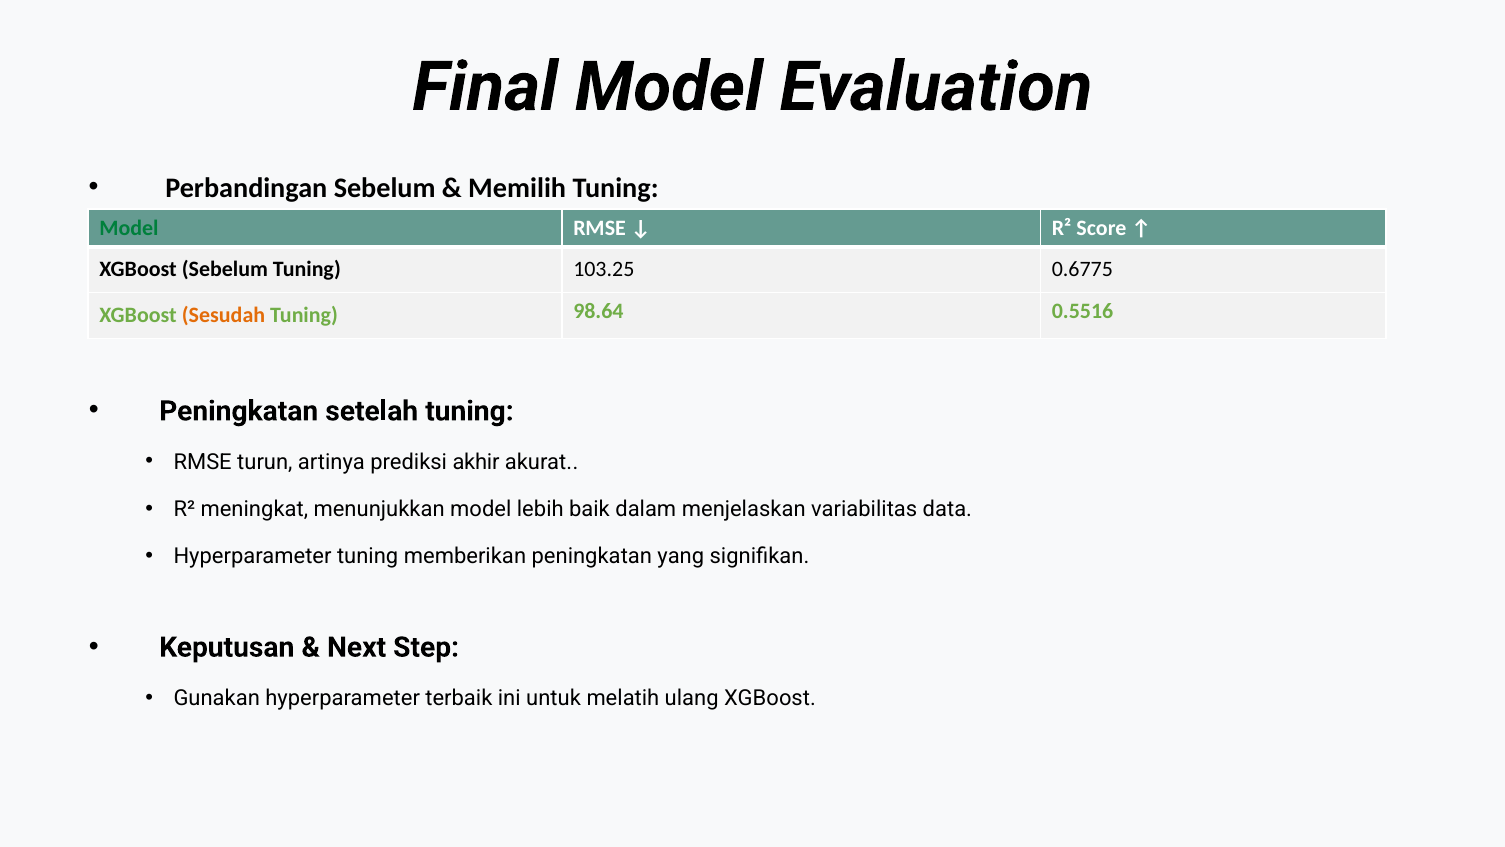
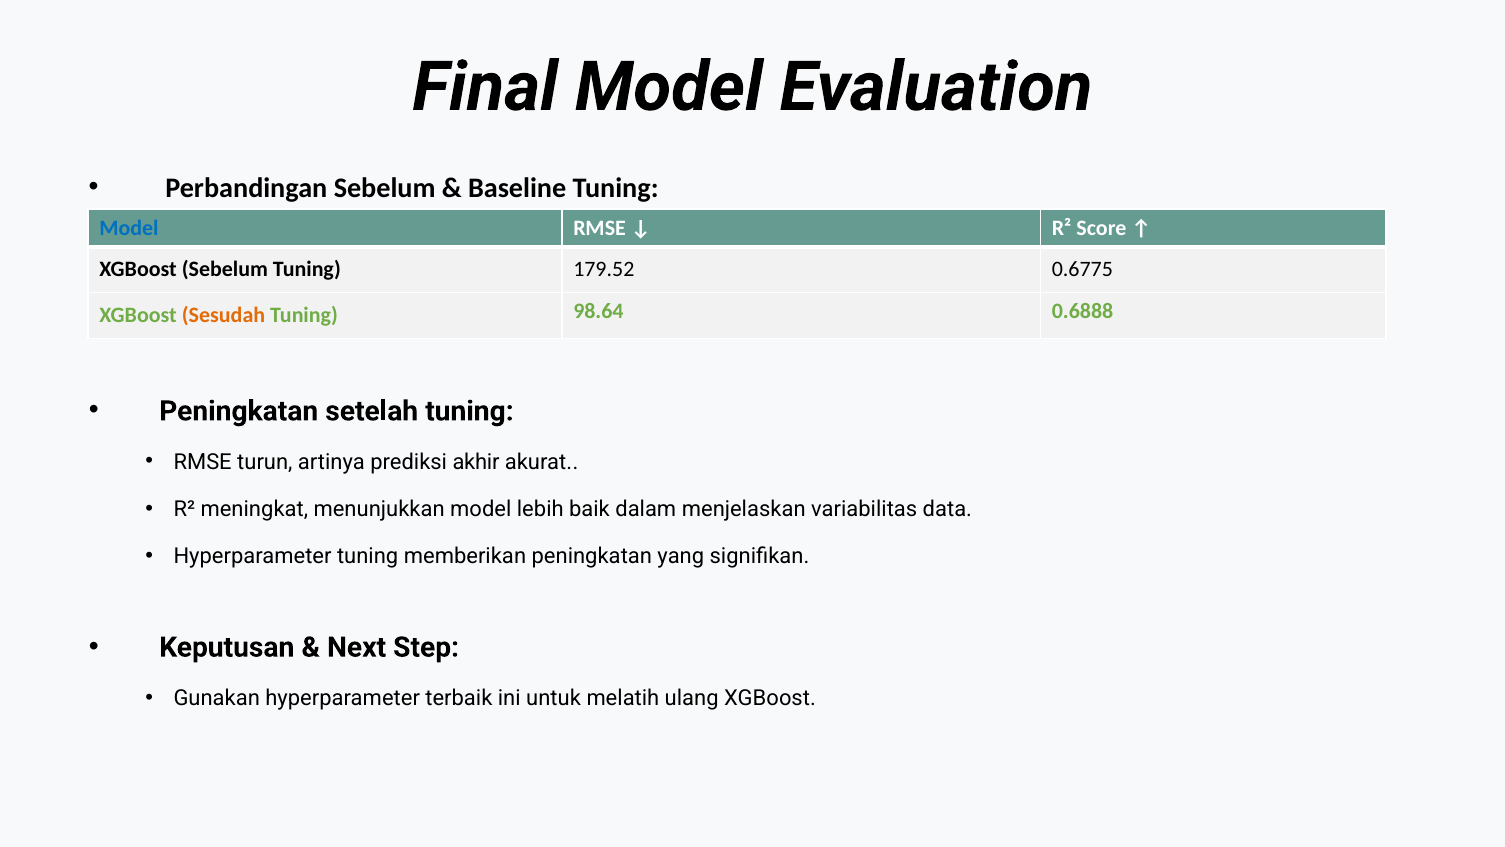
Memilih: Memilih -> Baseline (517, 188)
Model colour: green -> blue (129, 228)
103.25: 103.25 -> 179.52 (604, 270)
0.5516: 0.5516 -> 0.6888 (1083, 312)
